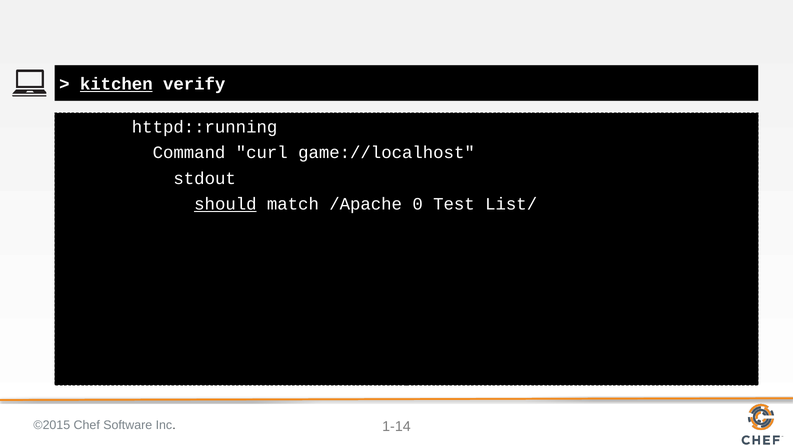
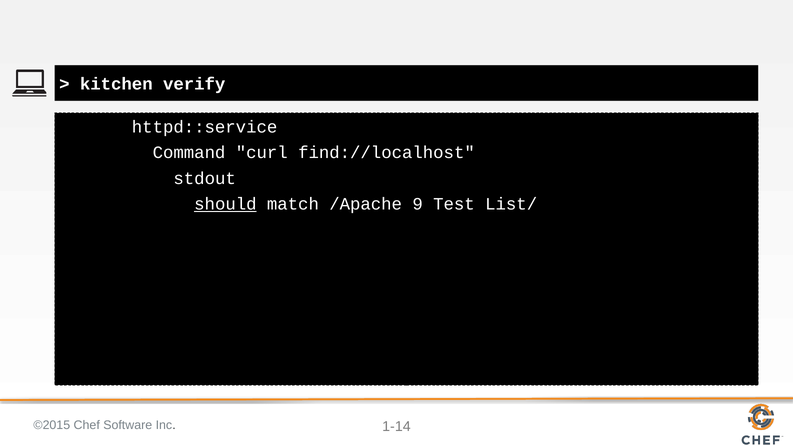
kitchen underline: present -> none (116, 84)
httpd::running: httpd::running -> httpd::service (205, 127)
game://localhost: game://localhost -> find://localhost (386, 153)
0: 0 -> 9 (418, 204)
